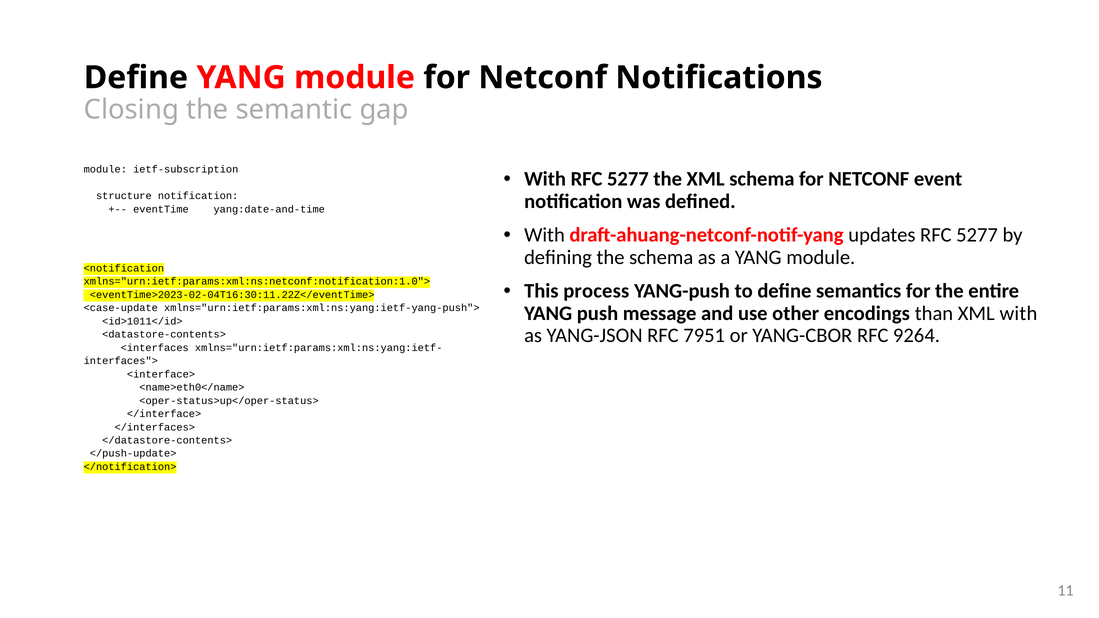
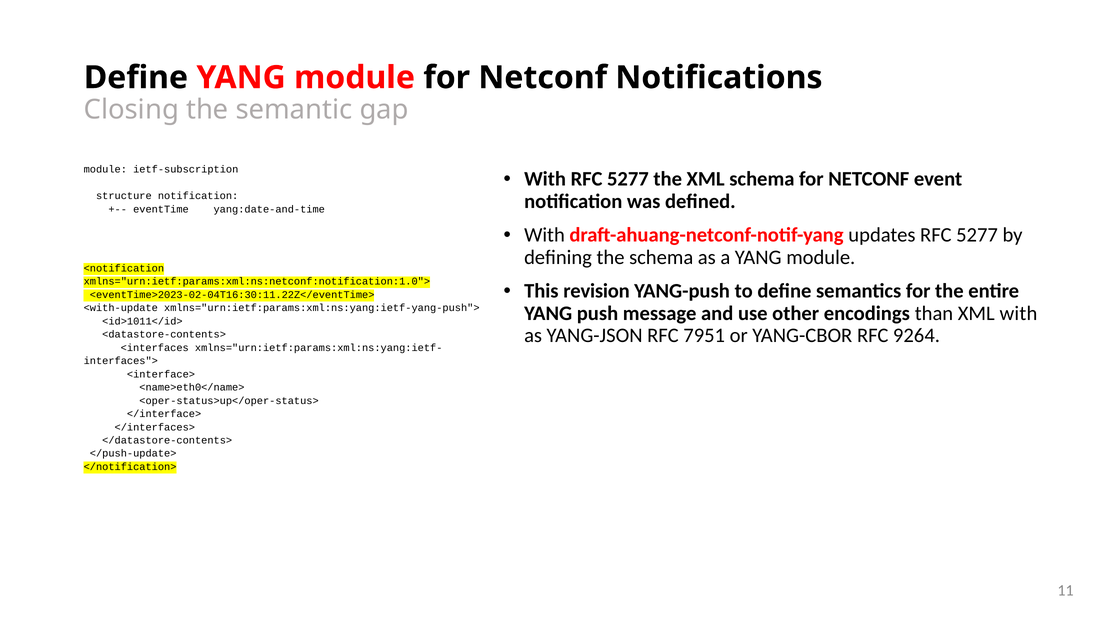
process: process -> revision (596, 291)
<case-update: <case-update -> <with-update (121, 308)
